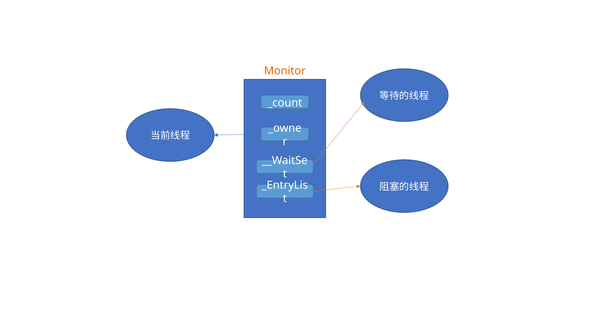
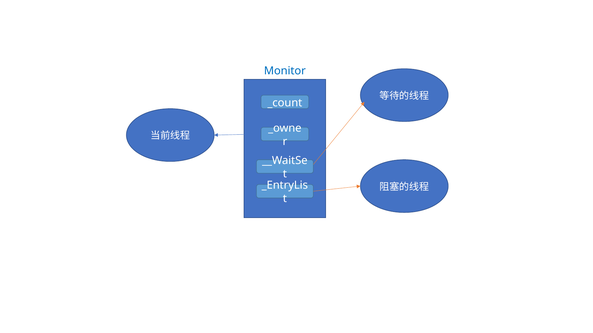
Monitor colour: orange -> blue (285, 71)
